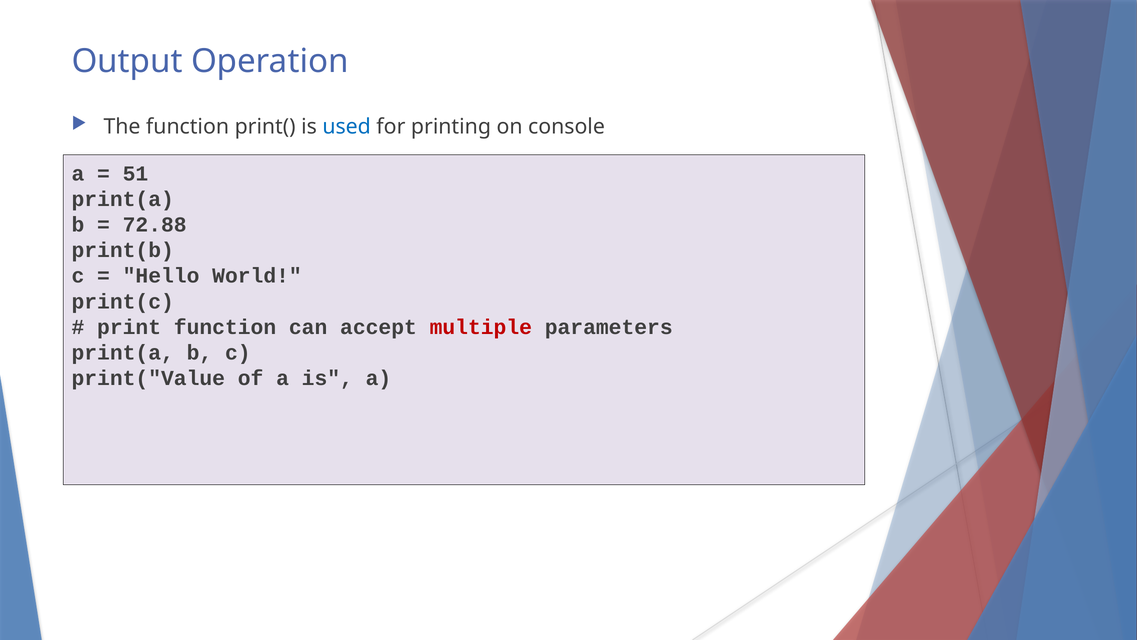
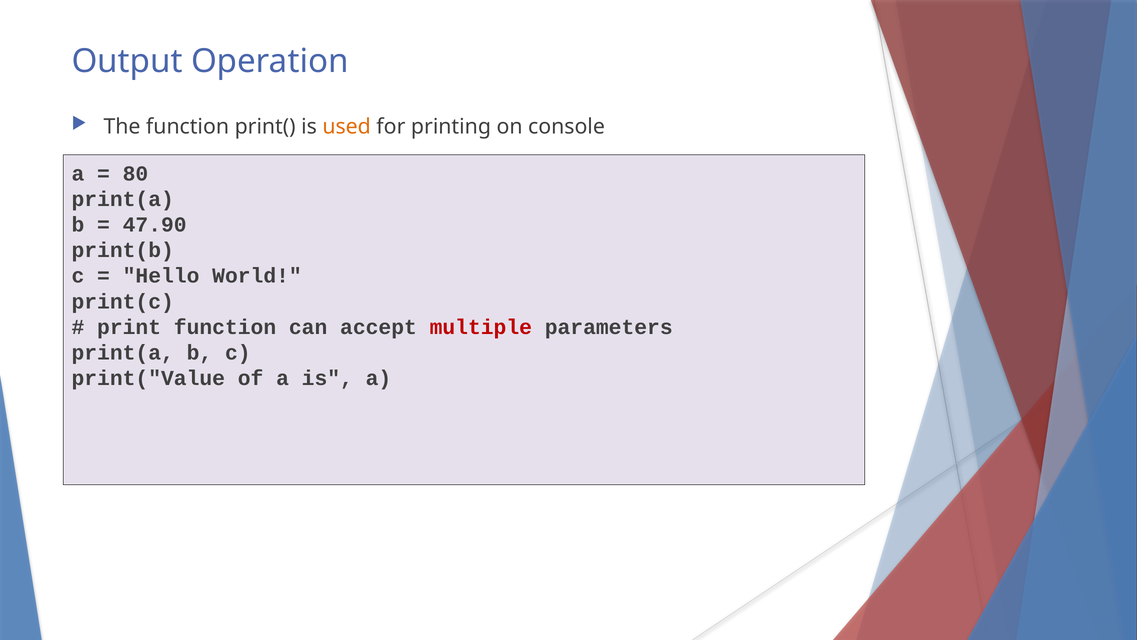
used colour: blue -> orange (347, 127)
51: 51 -> 80 (135, 173)
72.88: 72.88 -> 47.90 (155, 225)
